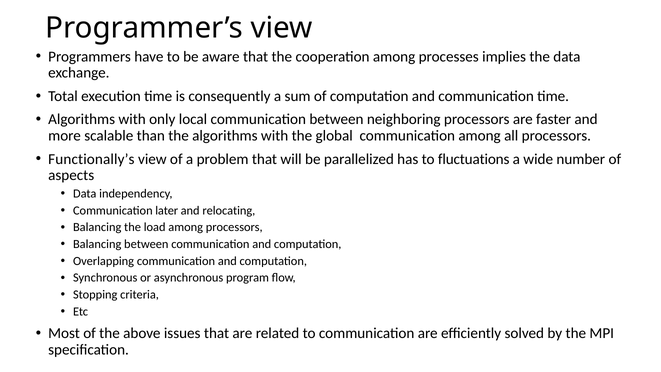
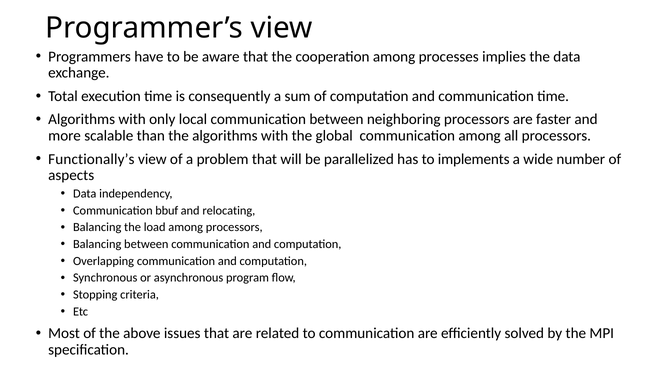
fluctuations: fluctuations -> implements (474, 159)
later: later -> bbuf (167, 210)
